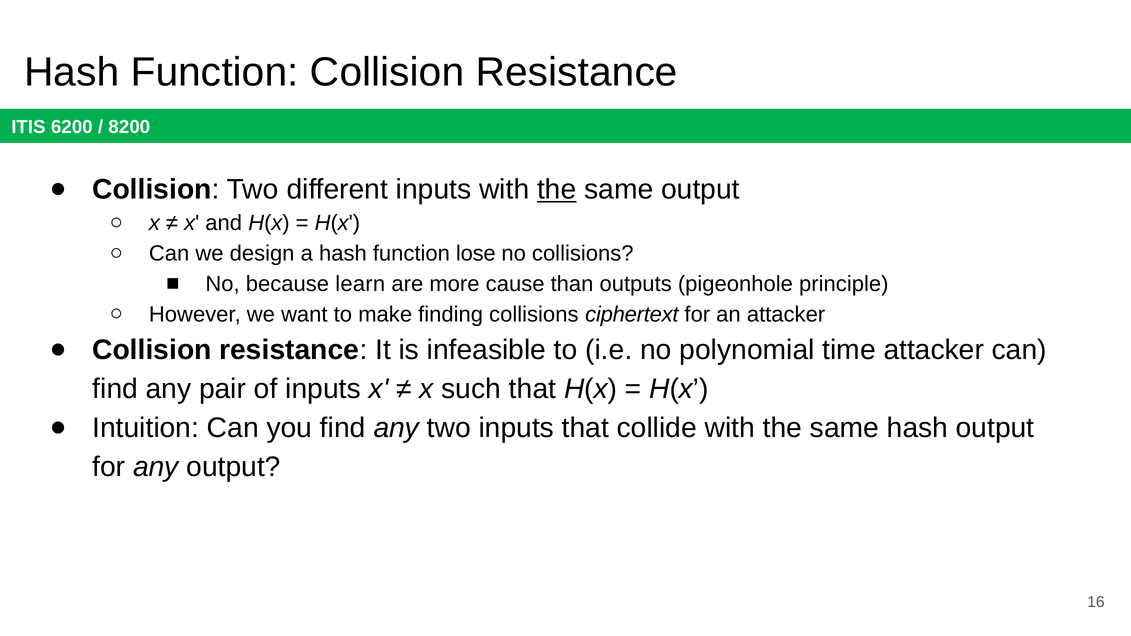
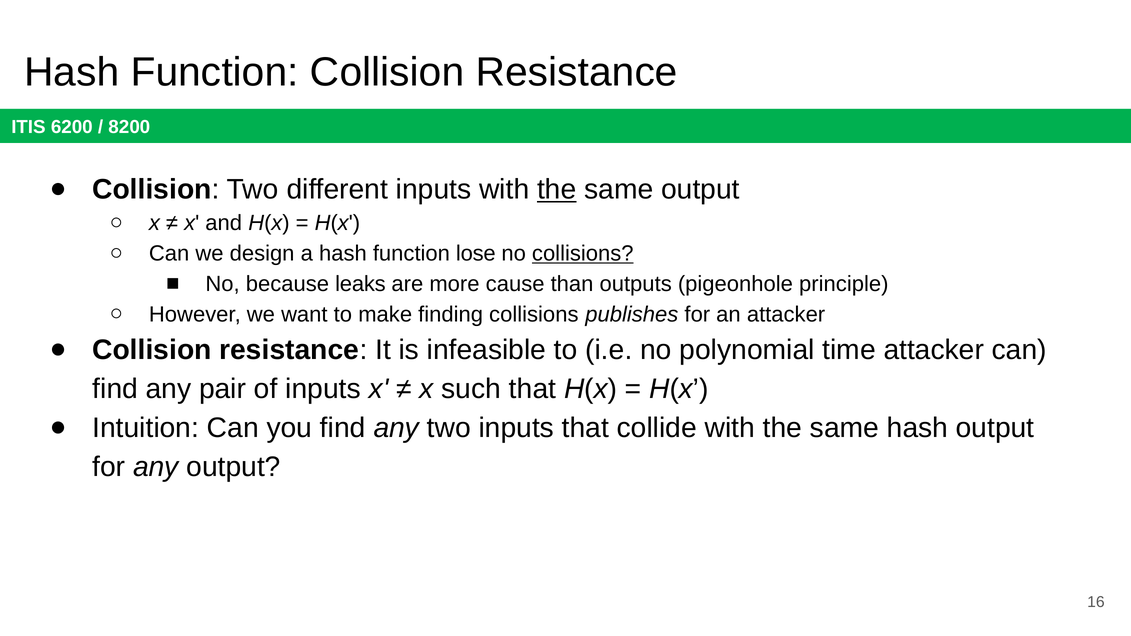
collisions underline: none -> present (583, 254)
learn: learn -> leaks (360, 284)
ciphertext: ciphertext -> publishes (632, 314)
